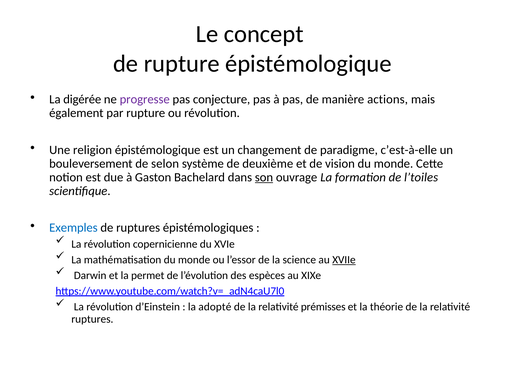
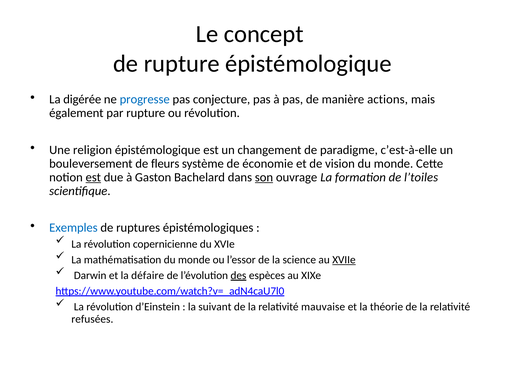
progresse colour: purple -> blue (145, 99)
selon: selon -> fleurs (165, 163)
deuxième: deuxième -> économie (268, 163)
est underline: none -> present (93, 177)
permet: permet -> défaire (148, 275)
des underline: none -> present (238, 275)
adopté: adopté -> suivant (215, 307)
prémisses: prémisses -> mauvaise (323, 307)
ruptures: ruptures -> refusées (92, 319)
